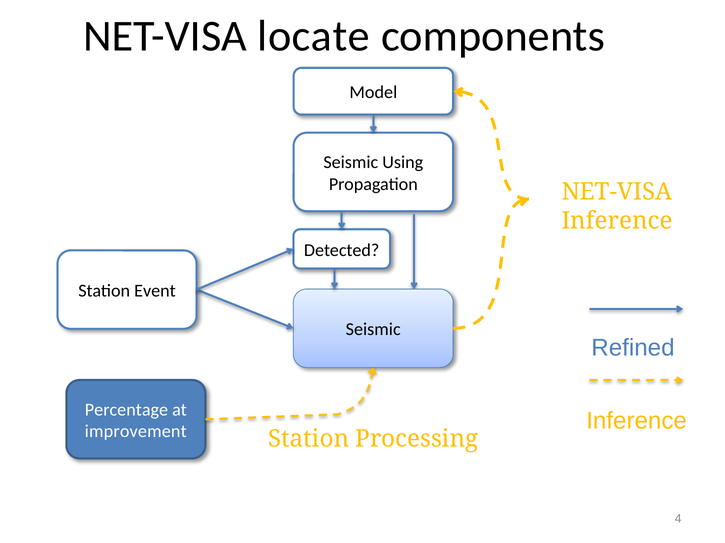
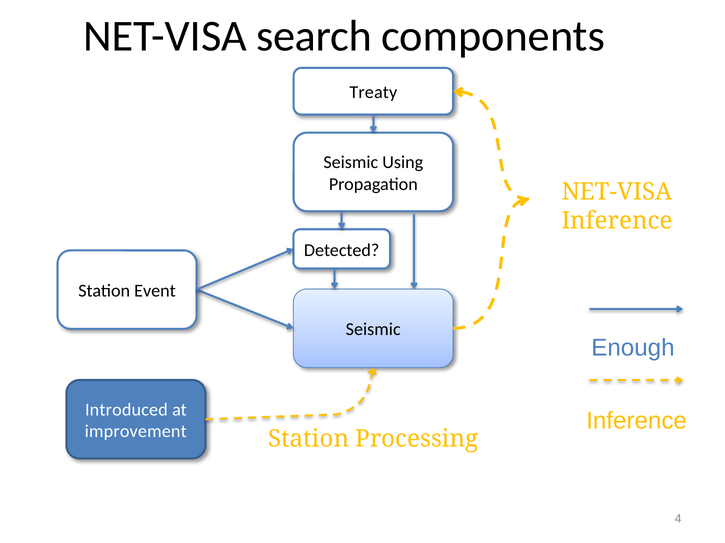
locate: locate -> search (314, 36)
Model: Model -> Treaty (373, 93)
Refined: Refined -> Enough (633, 348)
Percentage: Percentage -> Introduced (126, 410)
